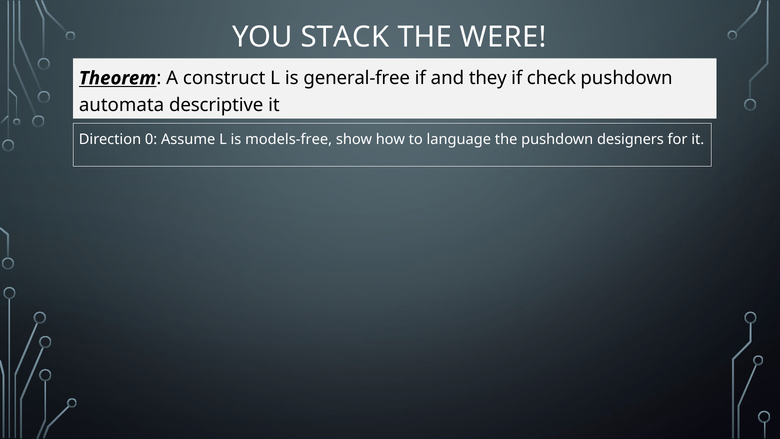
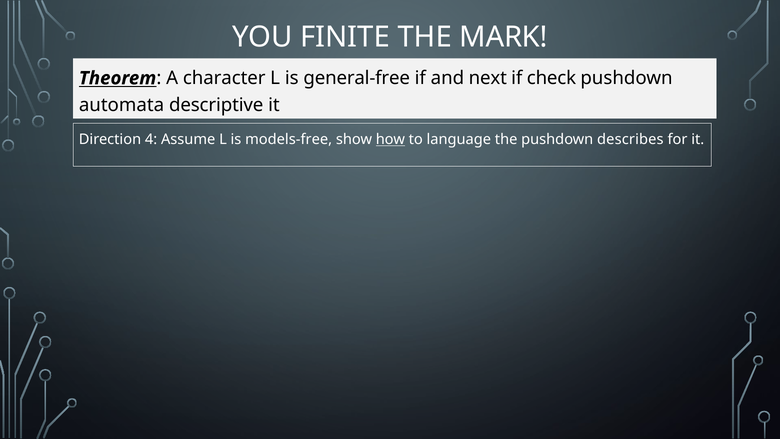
STACK: STACK -> FINITE (345, 37)
WERE: WERE -> MARK (504, 37)
construct: construct -> character (224, 78)
they: they -> next (488, 78)
0: 0 -> 4 (151, 139)
how underline: none -> present (390, 139)
designers: designers -> describes (630, 139)
